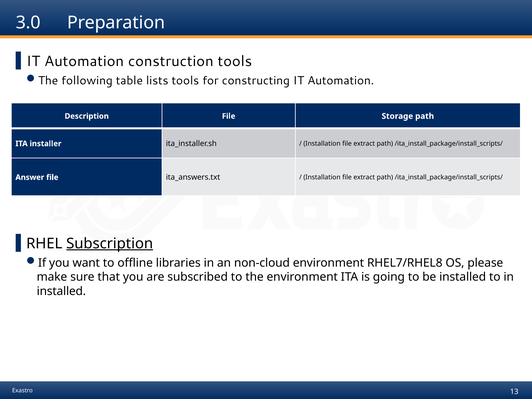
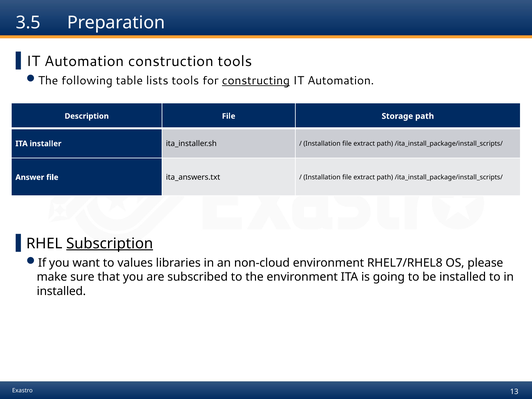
3.0: 3.0 -> 3.5 (28, 23)
constructing underline: none -> present (256, 81)
offline: offline -> values (135, 263)
